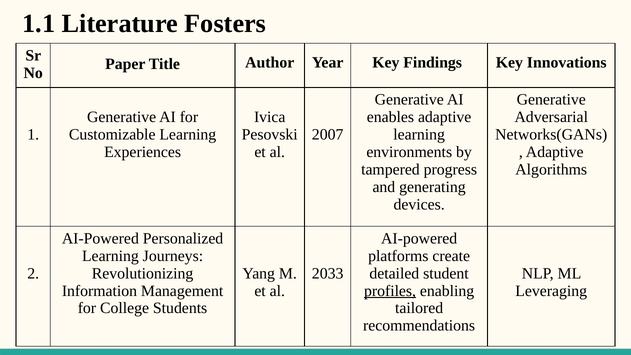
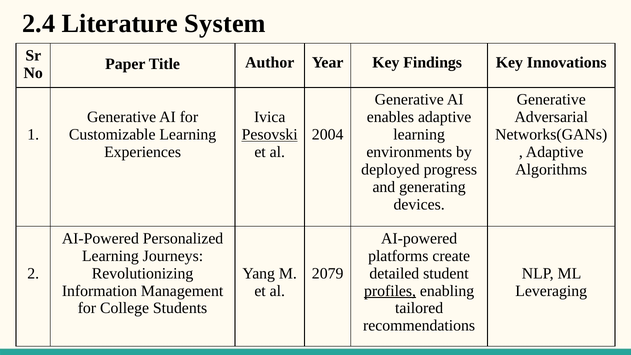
1.1: 1.1 -> 2.4 (39, 24)
Fosters: Fosters -> System (225, 24)
Pesovski underline: none -> present (270, 134)
2007: 2007 -> 2004 (328, 134)
tampered: tampered -> deployed (390, 169)
2033: 2033 -> 2079 (328, 273)
